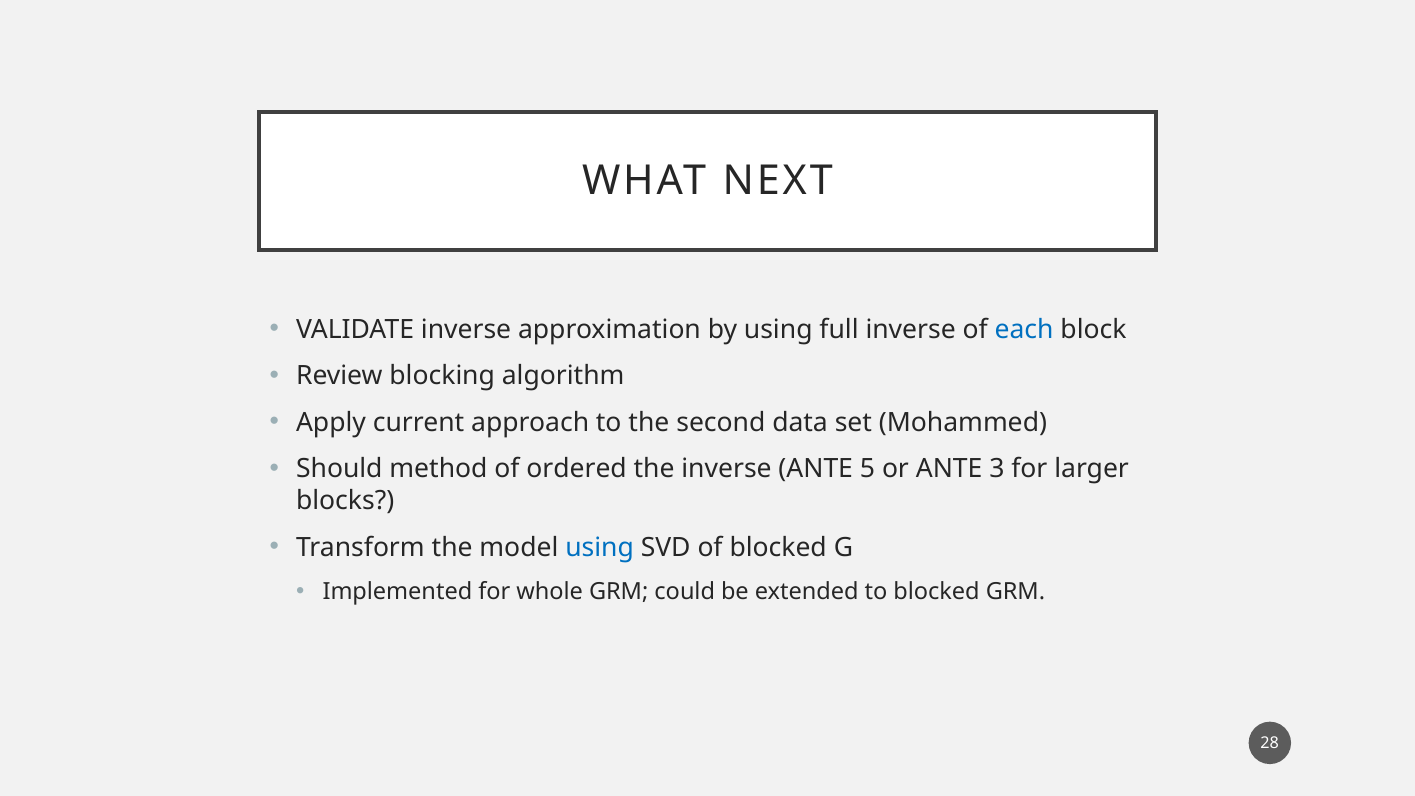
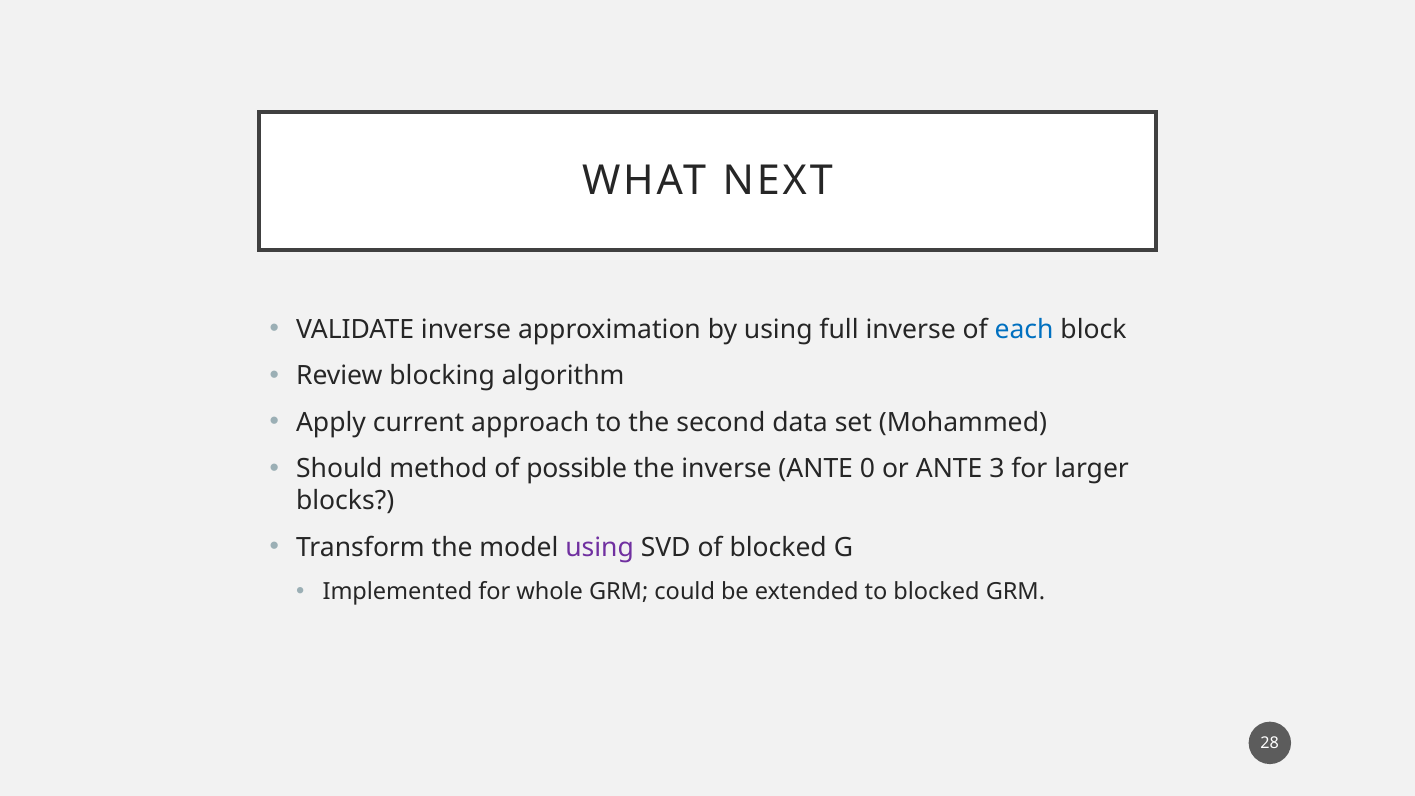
ordered: ordered -> possible (577, 469)
5: 5 -> 0 (868, 469)
using colour: blue -> purple (600, 547)
